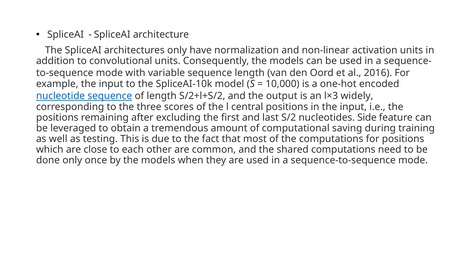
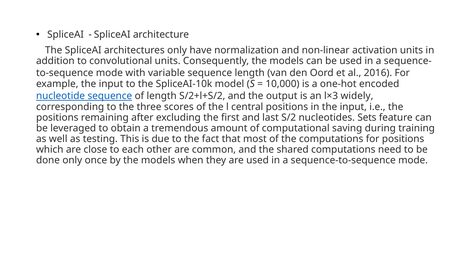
Side: Side -> Sets (367, 117)
